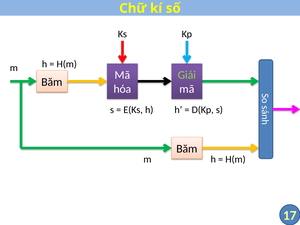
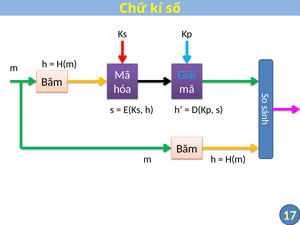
Giải colour: light green -> light blue (187, 75)
